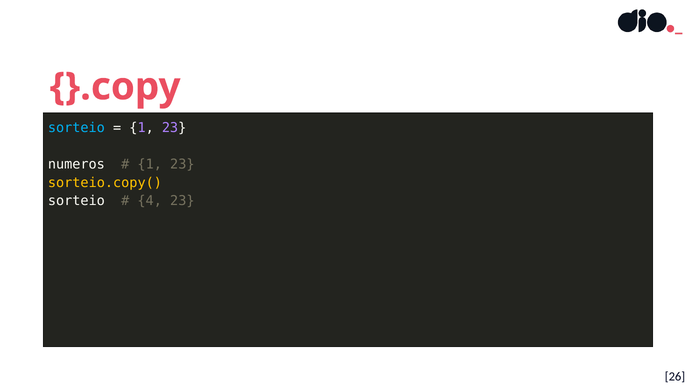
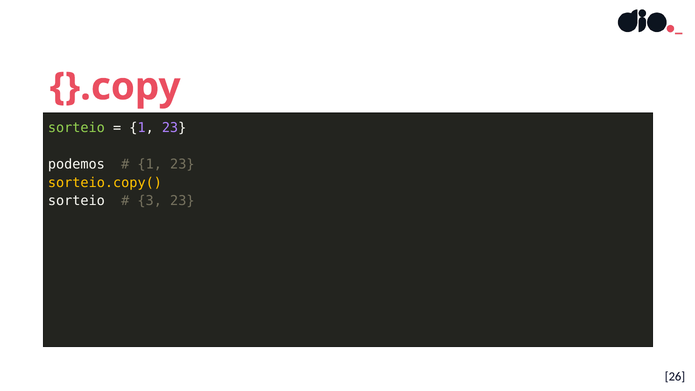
sorteio colour: light blue -> light green (76, 128)
numeros: numeros -> podemos (76, 164)
4: 4 -> 3 (150, 201)
